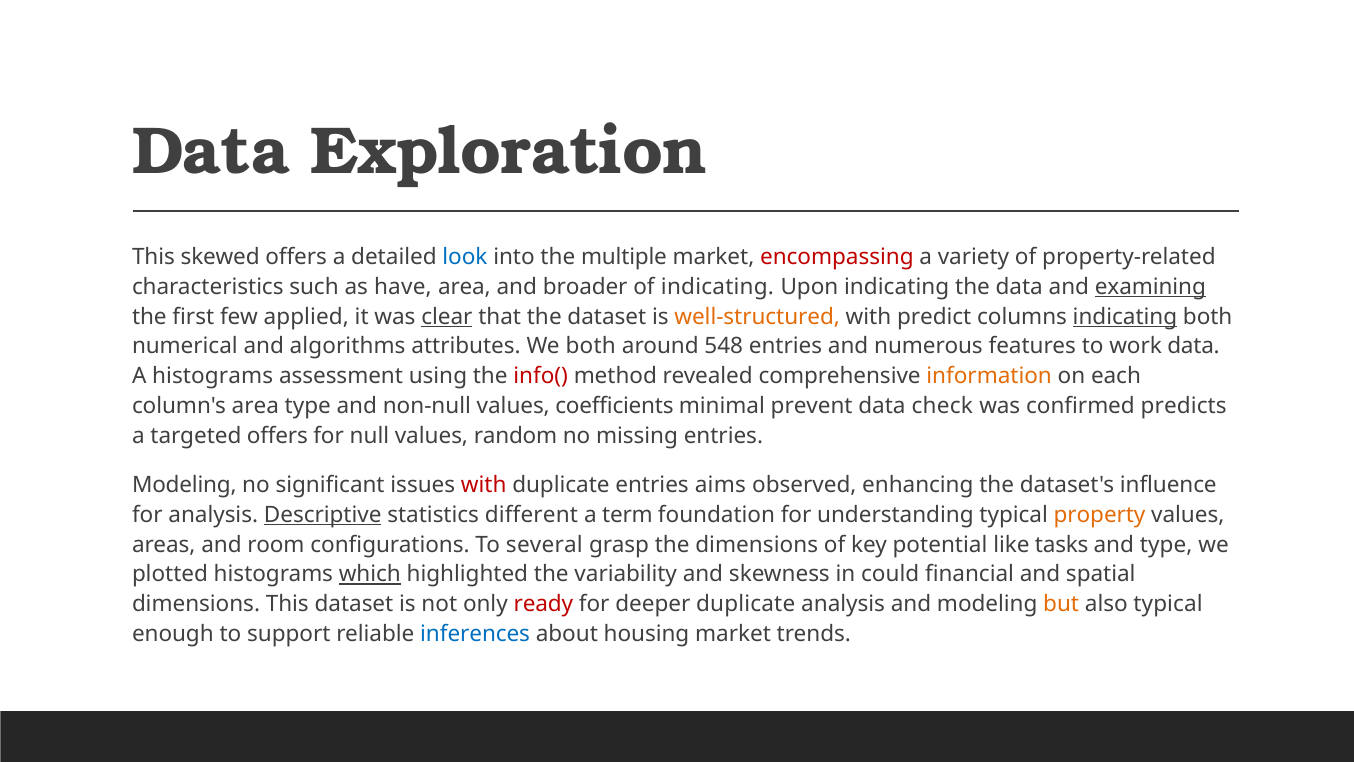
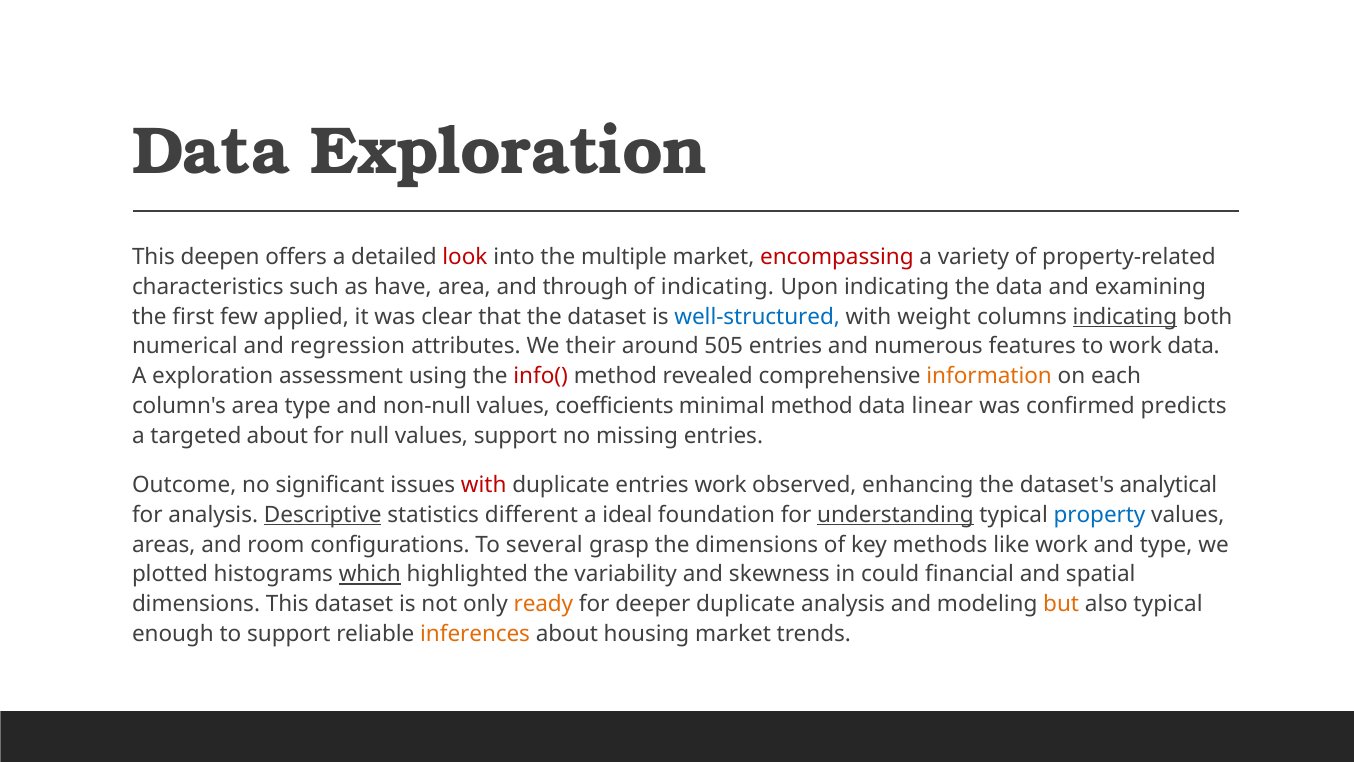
skewed: skewed -> deepen (220, 257)
look colour: blue -> red (465, 257)
broader: broader -> through (585, 287)
examining underline: present -> none (1150, 287)
clear underline: present -> none (447, 316)
well-structured colour: orange -> blue (757, 316)
predict: predict -> weight (934, 316)
algorithms: algorithms -> regression (348, 346)
We both: both -> their (591, 346)
548: 548 -> 505 (724, 346)
A histograms: histograms -> exploration (213, 376)
minimal prevent: prevent -> method (812, 406)
check: check -> linear (942, 406)
targeted offers: offers -> about (277, 435)
values random: random -> support (515, 435)
Modeling: Modeling -> Outcome (184, 485)
entries aims: aims -> work (721, 485)
influence: influence -> analytical (1168, 485)
term: term -> ideal (627, 515)
understanding underline: none -> present (895, 515)
property colour: orange -> blue (1100, 515)
potential: potential -> methods (940, 544)
like tasks: tasks -> work (1062, 544)
ready colour: red -> orange (543, 604)
inferences colour: blue -> orange (475, 634)
